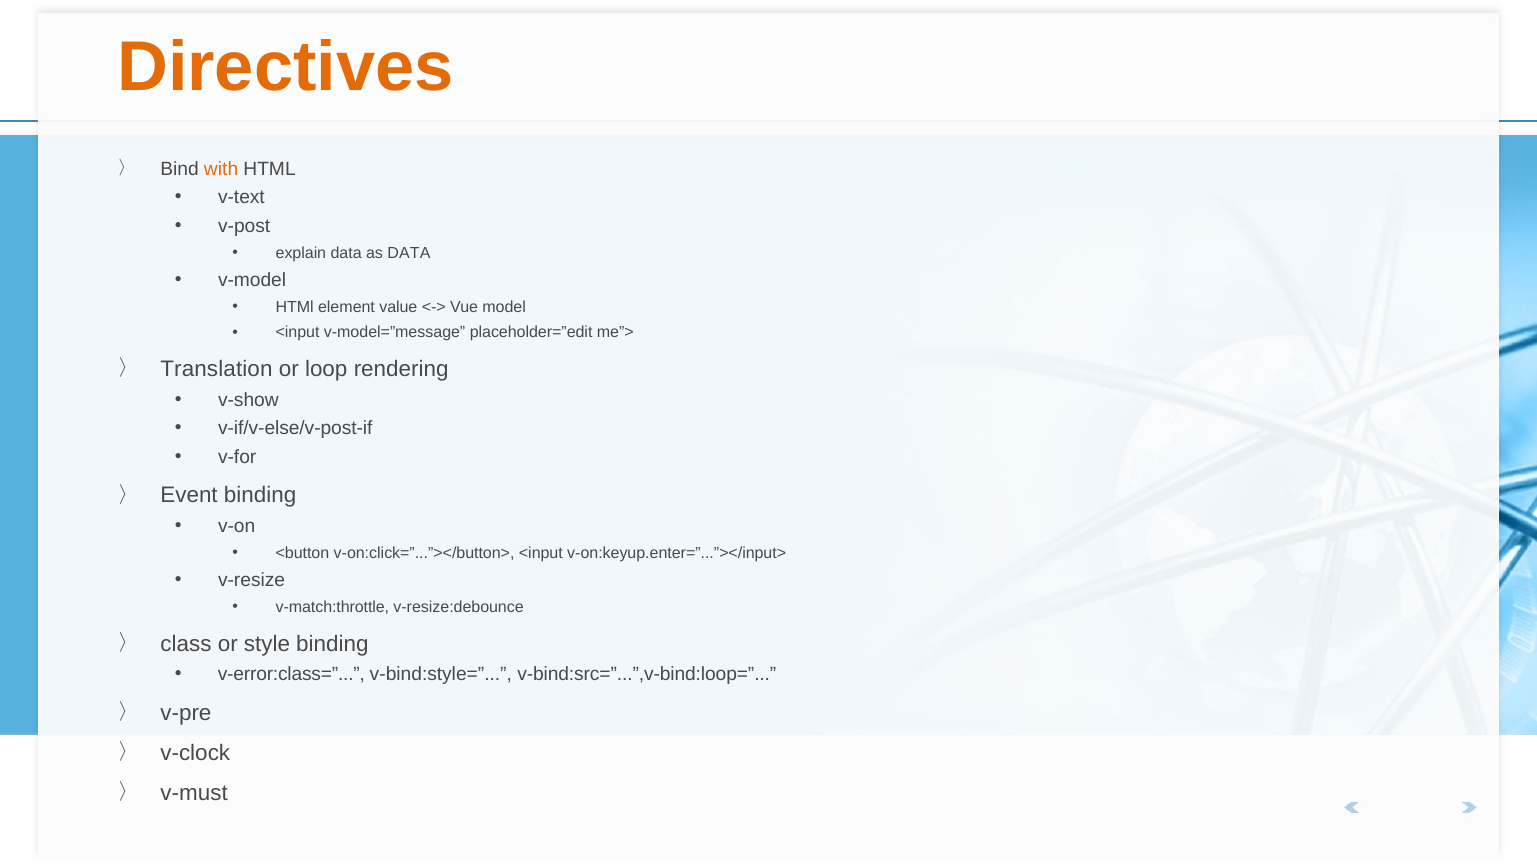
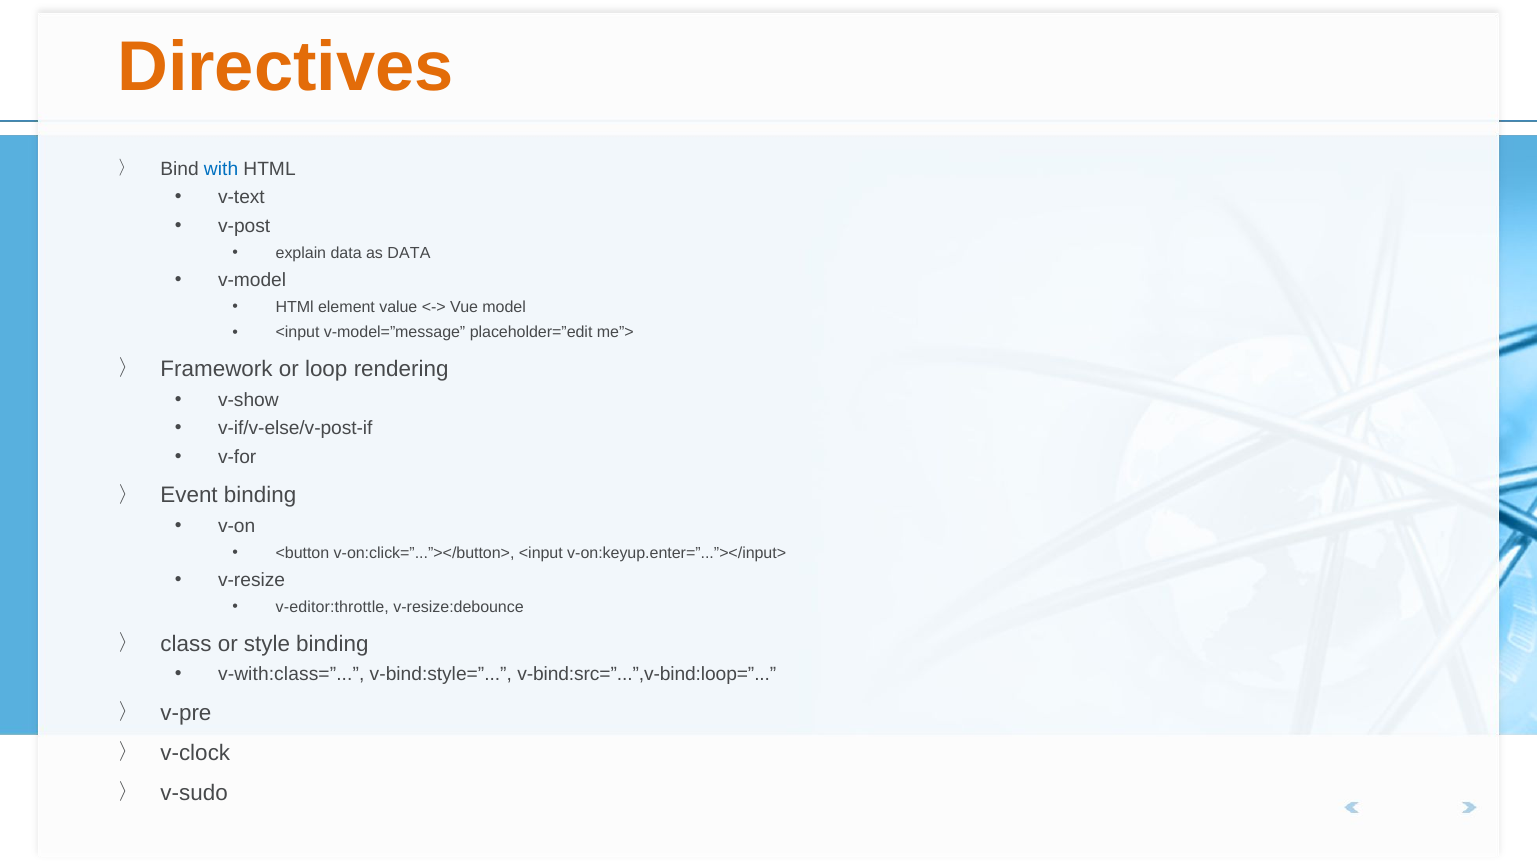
with colour: orange -> blue (221, 169)
Translation: Translation -> Framework (217, 369)
v-match:throttle: v-match:throttle -> v-editor:throttle (332, 607)
v-error:class=: v-error:class= -> v-with:class= (291, 675)
v-must: v-must -> v-sudo (194, 794)
